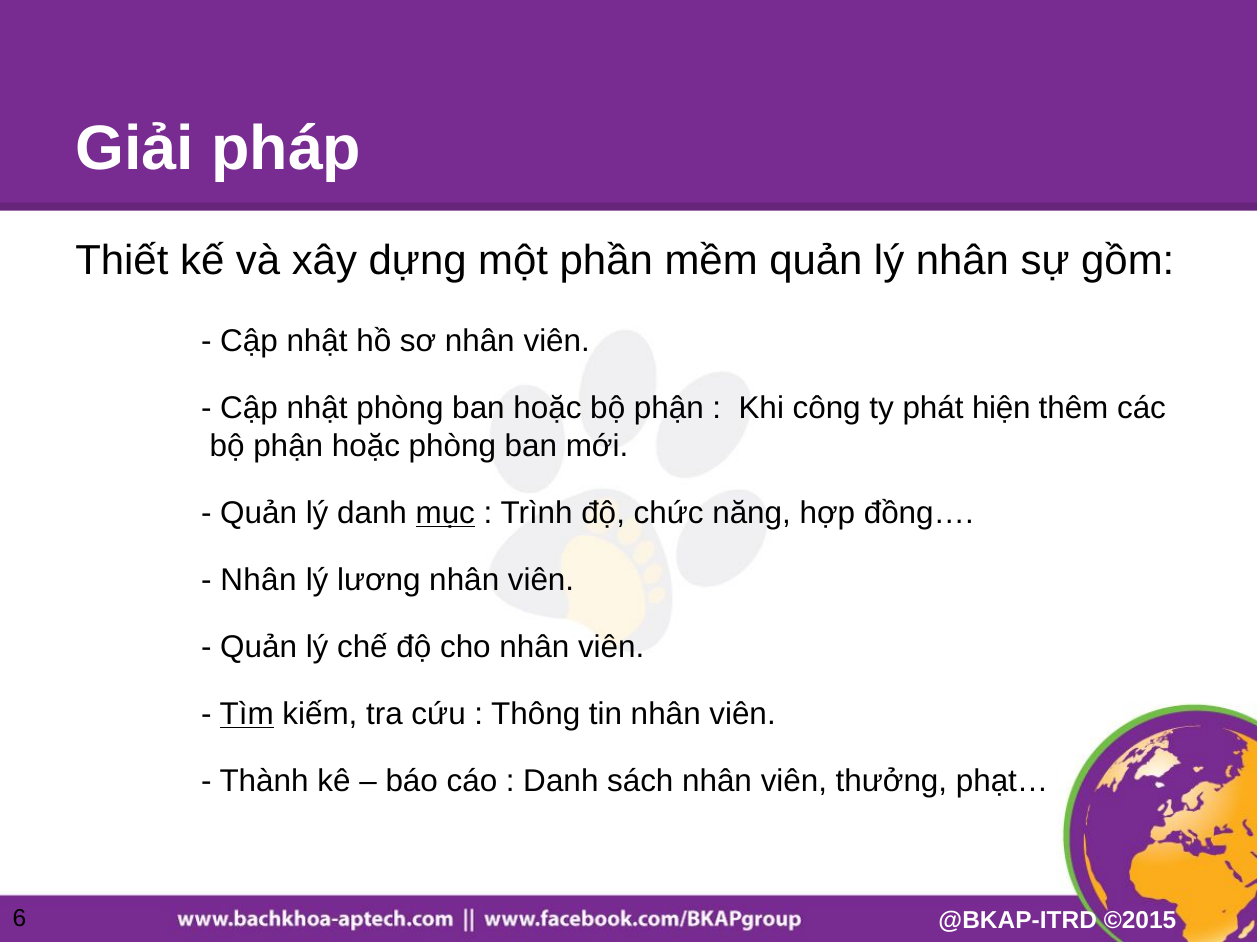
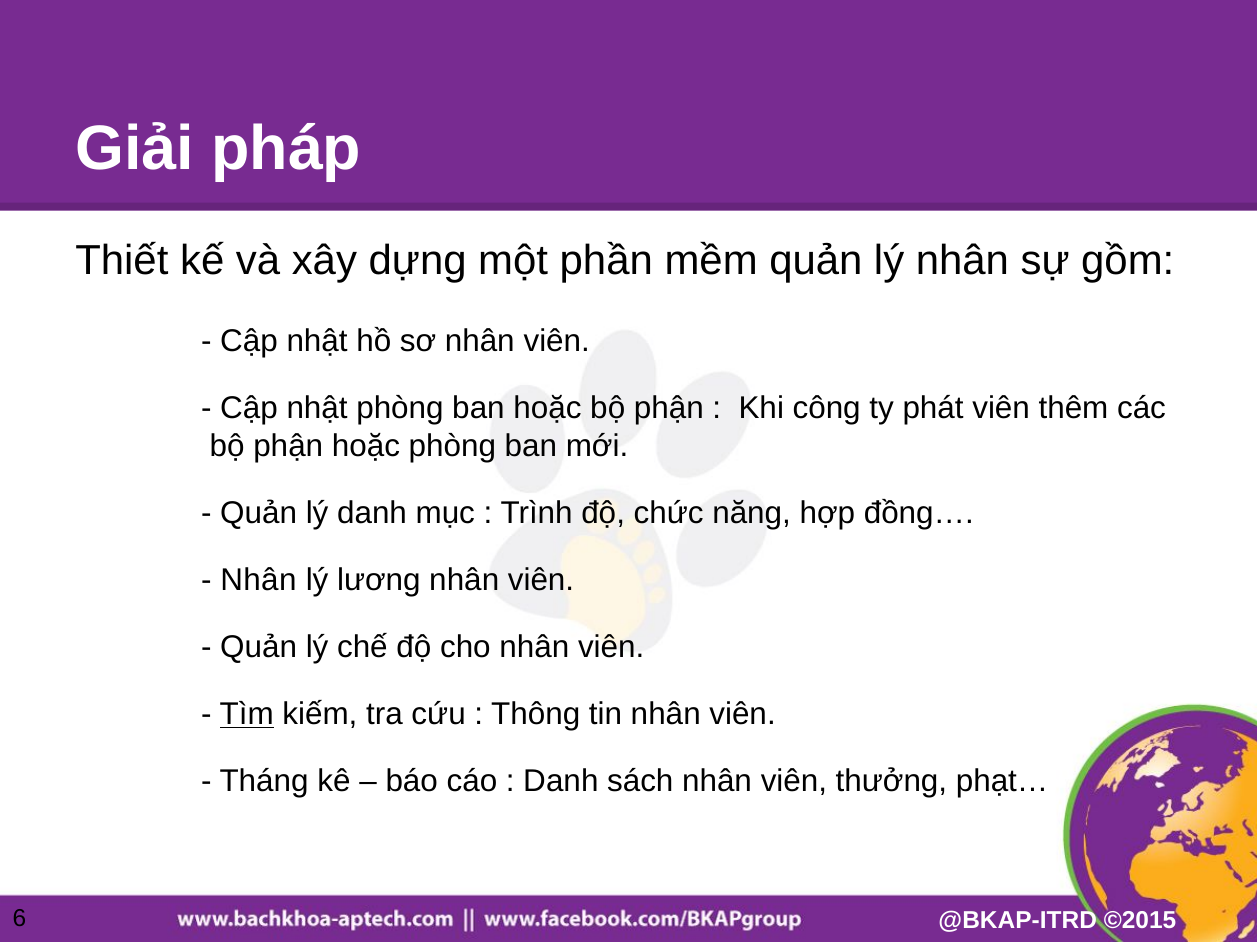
phát hiện: hiện -> viên (1001, 409)
mục underline: present -> none (445, 513)
Thành: Thành -> Tháng (264, 782)
